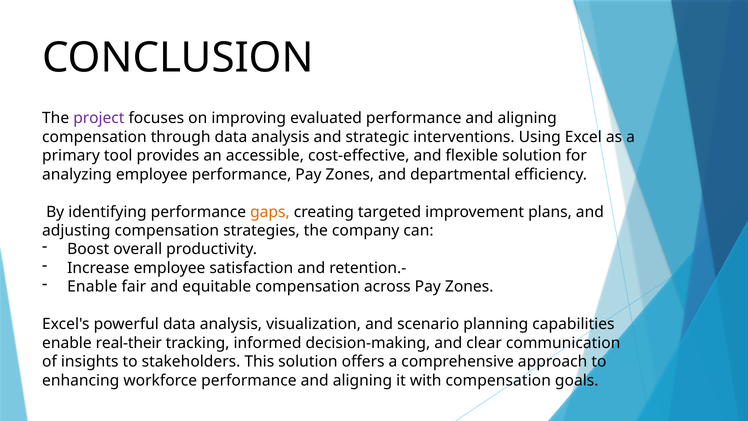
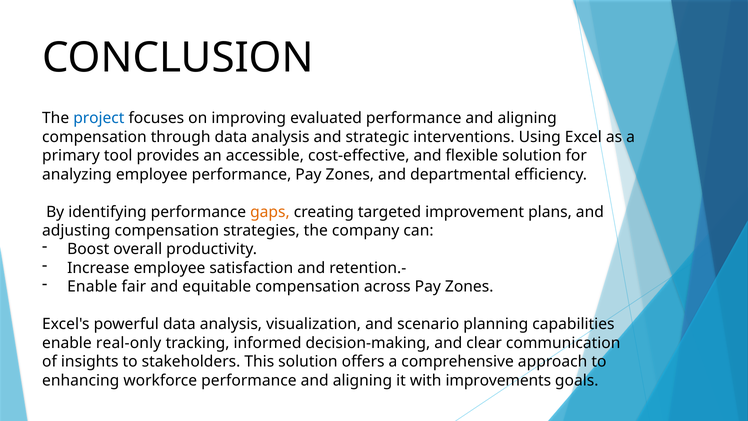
project colour: purple -> blue (99, 118)
real-their: real-their -> real-only (129, 343)
with compensation: compensation -> improvements (498, 380)
